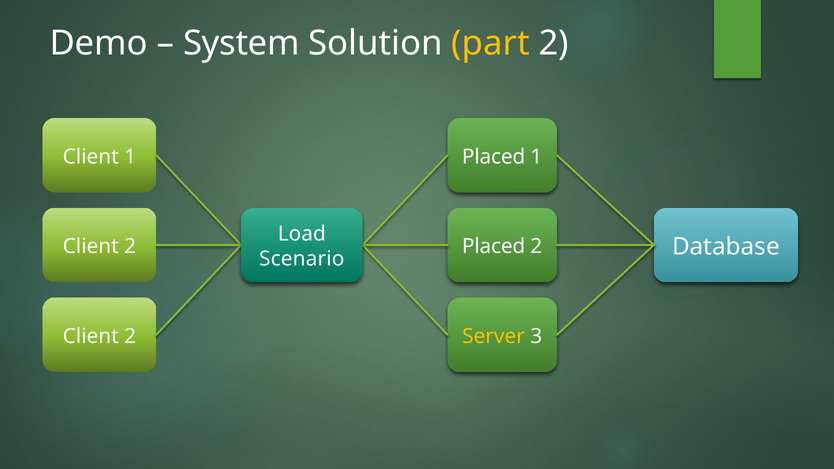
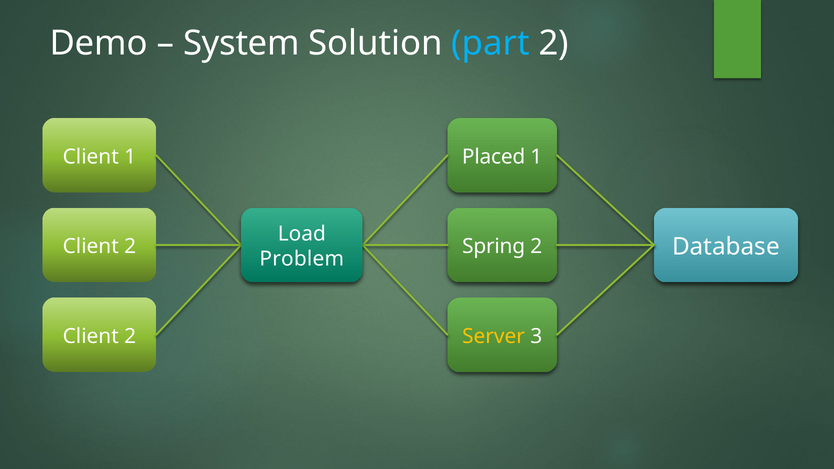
part colour: yellow -> light blue (491, 43)
Placed: Placed -> Spring (494, 247)
Scenario: Scenario -> Problem (302, 259)
